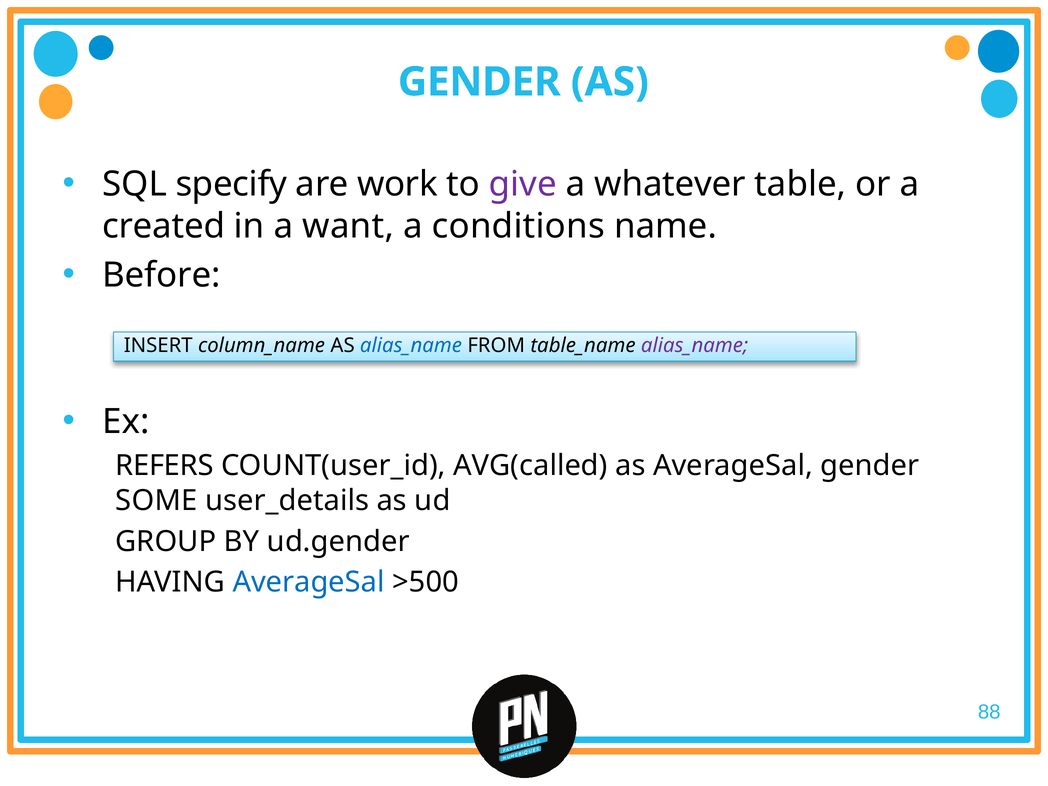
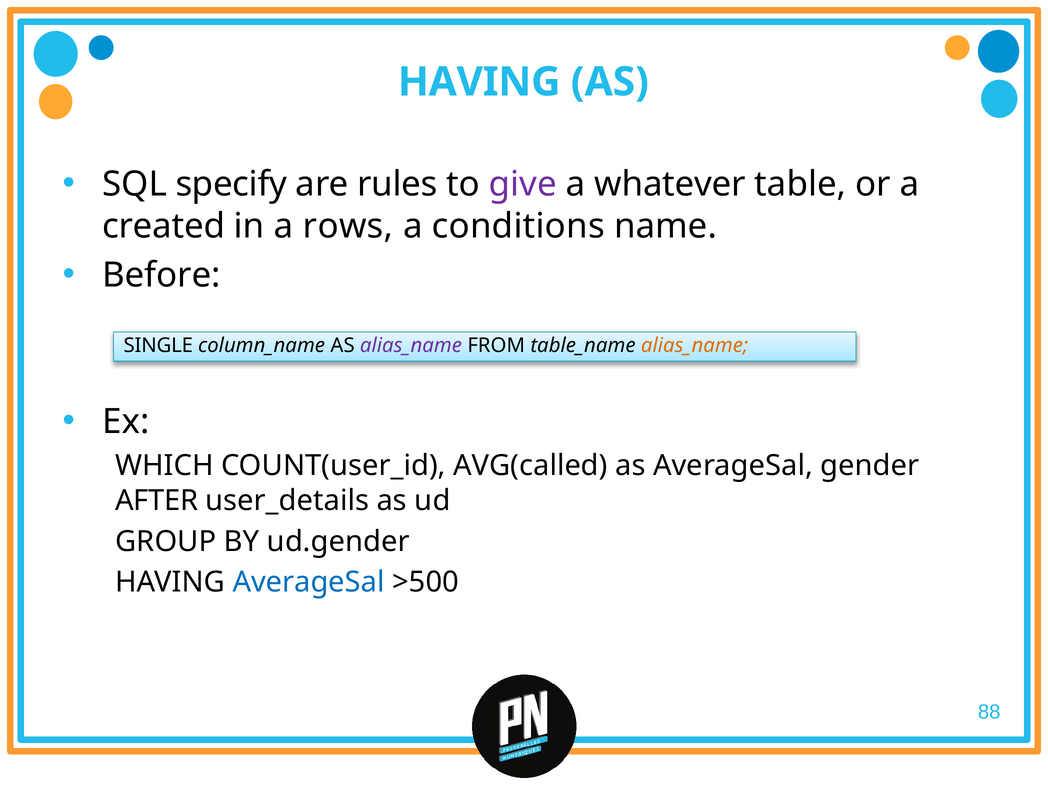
GENDER: GENDER -> HAVING (479, 82)
work: work -> rules (397, 184)
want: want -> rows (348, 226)
INSERT: INSERT -> SINGLE (158, 346)
alias_name colour: blue -> purple (411, 346)
alias_name colour: purple -> orange (695, 346)
REFERS: REFERS -> WHICH (164, 466)
SOME: SOME -> AFTER (157, 501)
